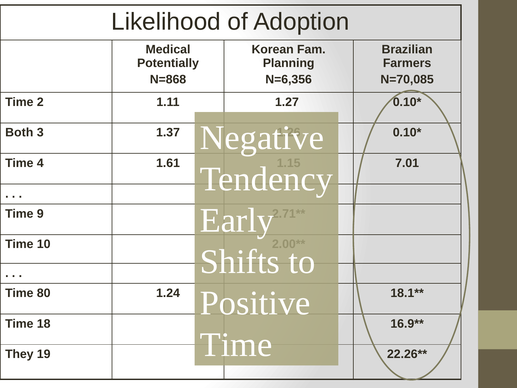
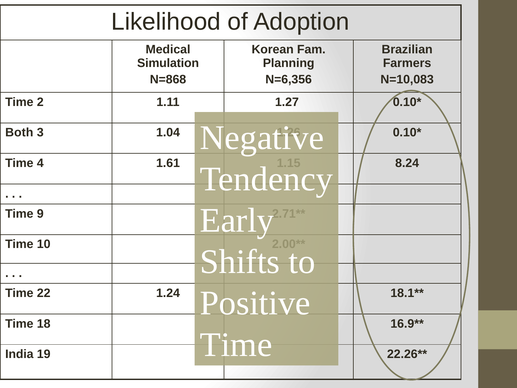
Potentially: Potentially -> Simulation (168, 63)
N=70,085: N=70,085 -> N=10,083 (407, 79)
1.37: 1.37 -> 1.04 (168, 133)
7.01: 7.01 -> 8.24 (407, 163)
80: 80 -> 22 (44, 293)
They: They -> India (19, 354)
